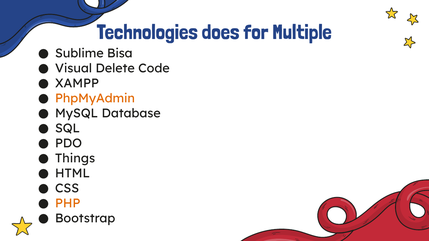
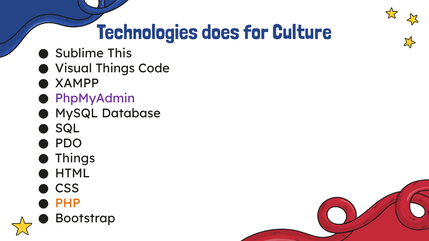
Multiple: Multiple -> Culture (302, 32)
Bisa: Bisa -> This (120, 53)
Visual Delete: Delete -> Things (115, 69)
PhpMyAdmin colour: orange -> purple (95, 99)
